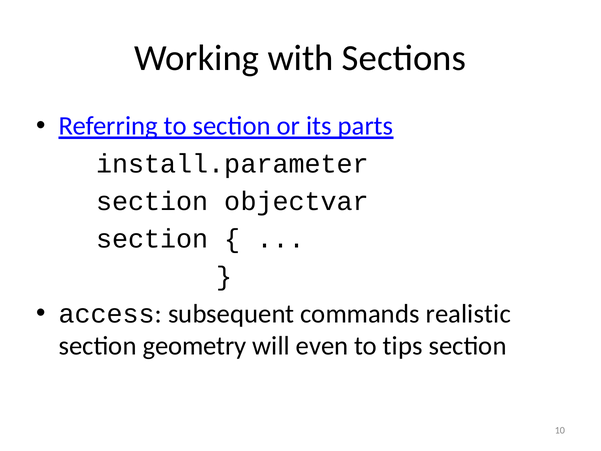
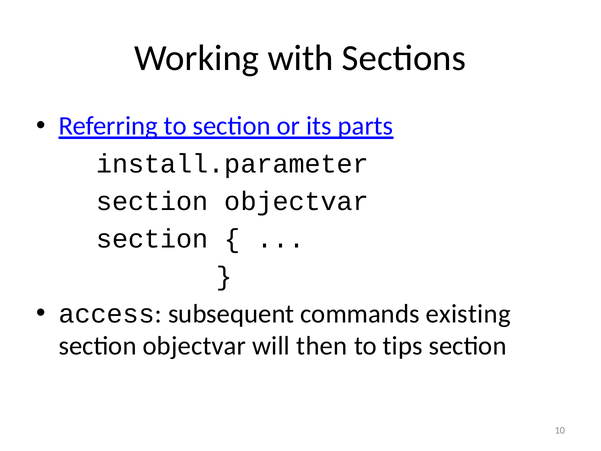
realistic: realistic -> existing (468, 314)
geometry: geometry -> objectvar (194, 346)
even: even -> then (322, 346)
